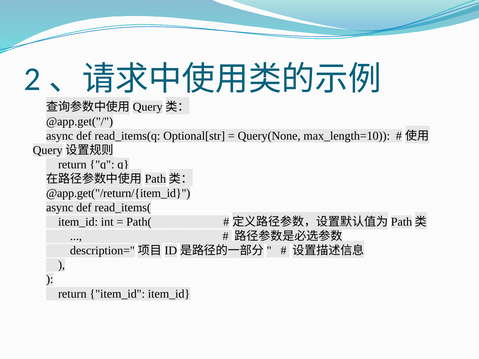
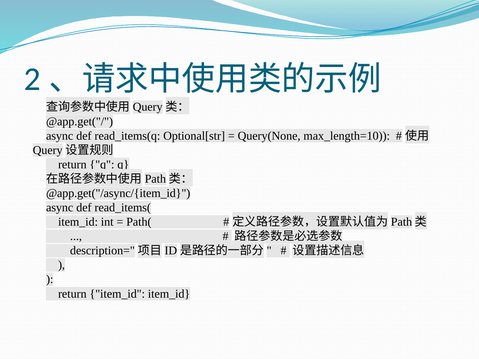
@app.get("/return/{item_id: @app.get("/return/{item_id -> @app.get("/async/{item_id (118, 193)
